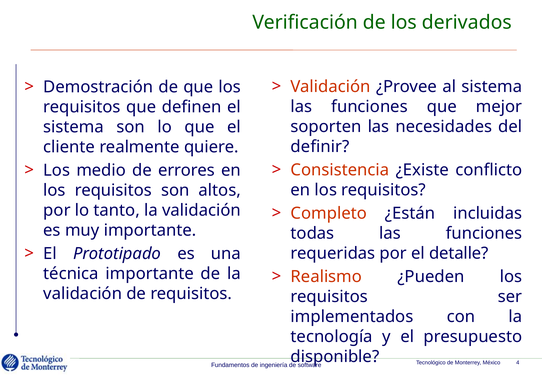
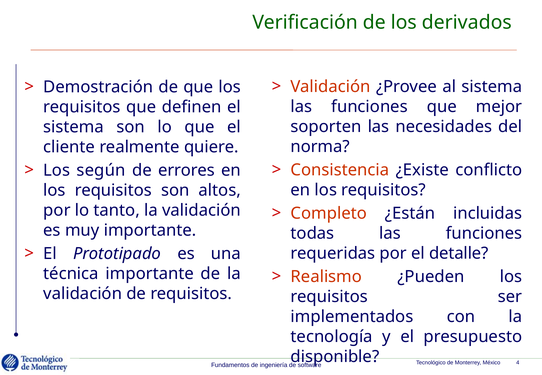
definir: definir -> norma (320, 147)
medio: medio -> según (101, 170)
